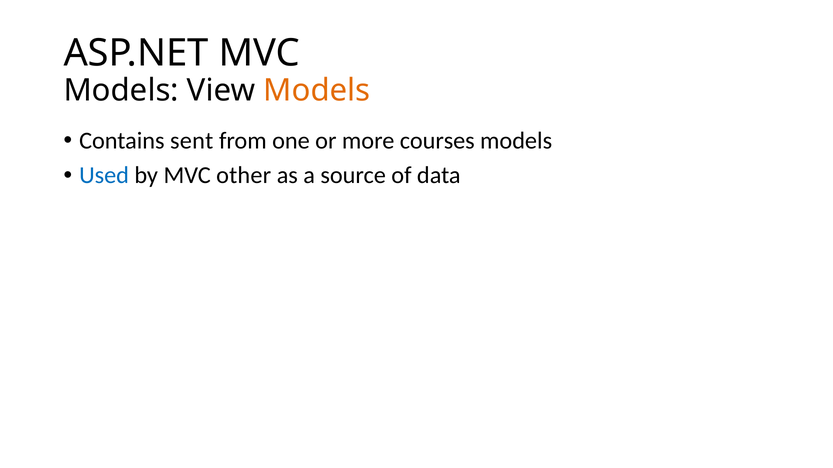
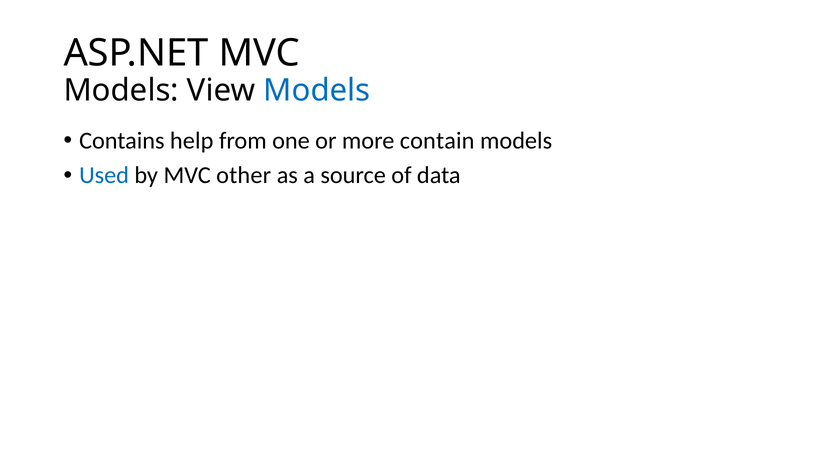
Models colour: orange -> blue (317, 91)
sent: sent -> help (192, 141)
courses: courses -> contain (437, 141)
